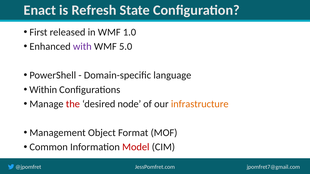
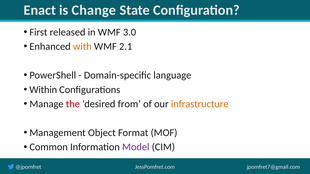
Refresh: Refresh -> Change (94, 10)
1.0: 1.0 -> 3.0 (130, 32)
with colour: purple -> orange (82, 47)
5.0: 5.0 -> 2.1 (126, 47)
node: node -> from (129, 104)
Model colour: red -> purple (136, 147)
